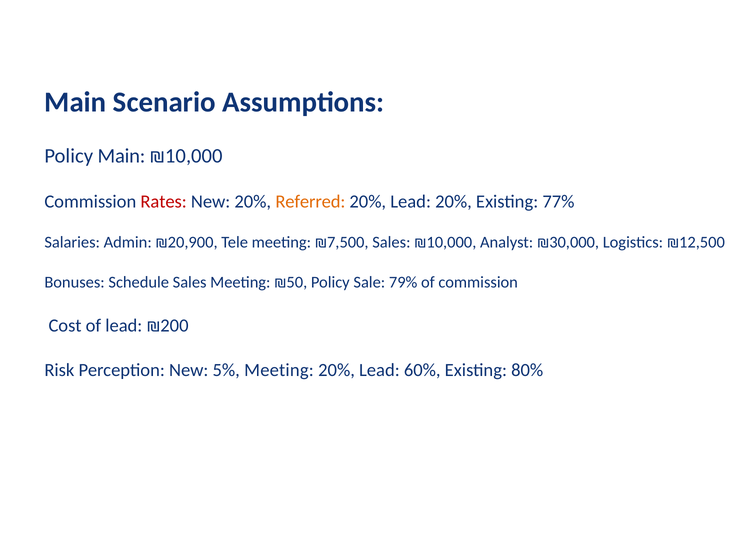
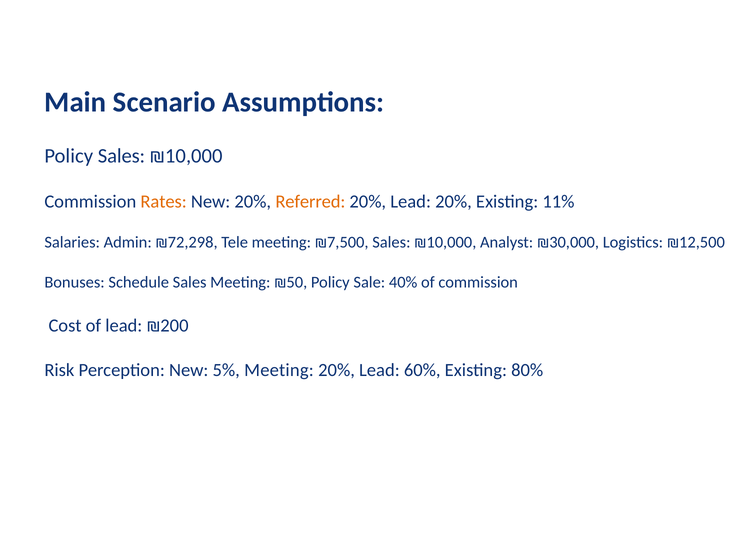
Policy Main: Main -> Sales (121, 156)
Rates colour: red -> orange (164, 202)
77%: 77% -> 11% (558, 202)
₪20,900: ₪20,900 -> ₪72,298 (187, 243)
79%: 79% -> 40% (403, 282)
